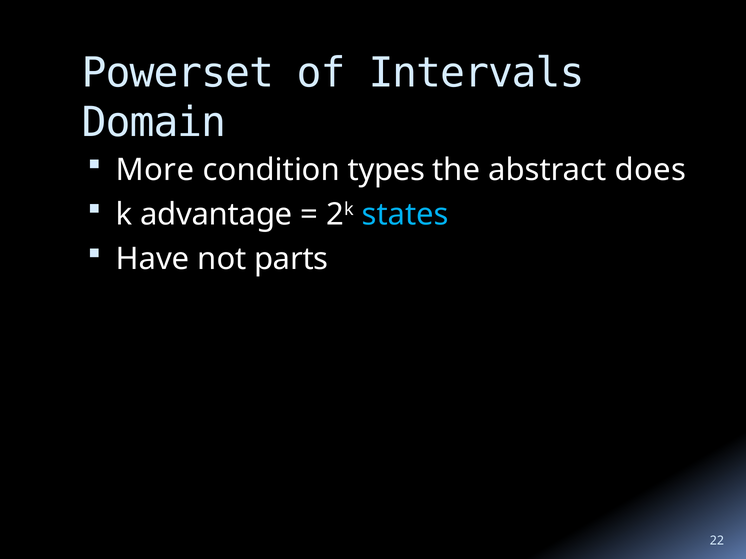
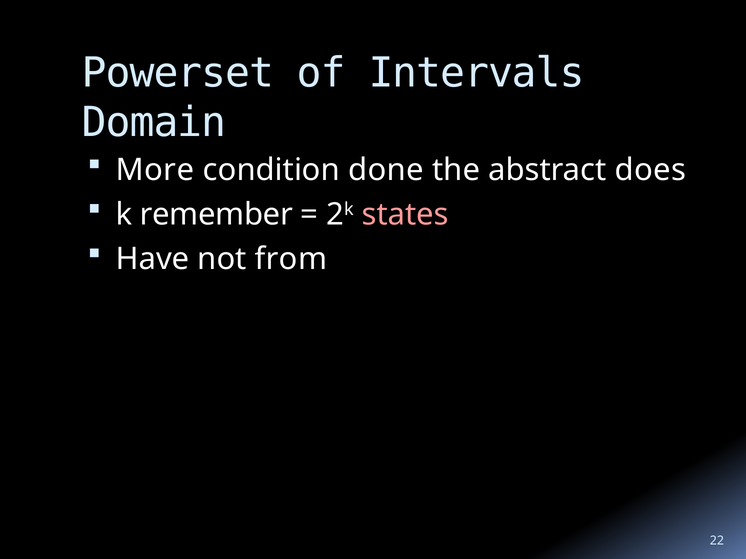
types: types -> done (386, 170)
advantage: advantage -> remember (216, 215)
states colour: light blue -> pink (405, 215)
parts: parts -> from (291, 259)
